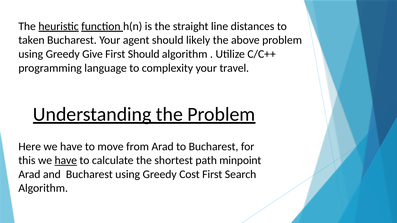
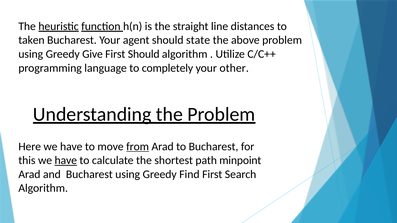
likely: likely -> state (198, 40)
complexity: complexity -> completely (167, 68)
travel: travel -> other (234, 68)
from underline: none -> present (138, 147)
Cost: Cost -> Find (189, 175)
